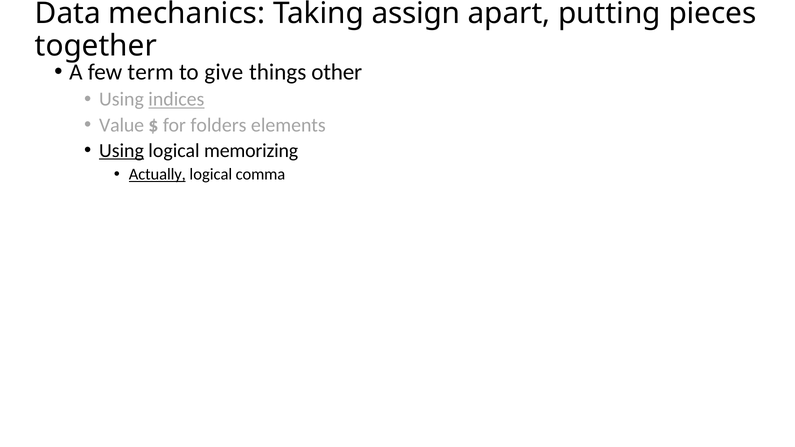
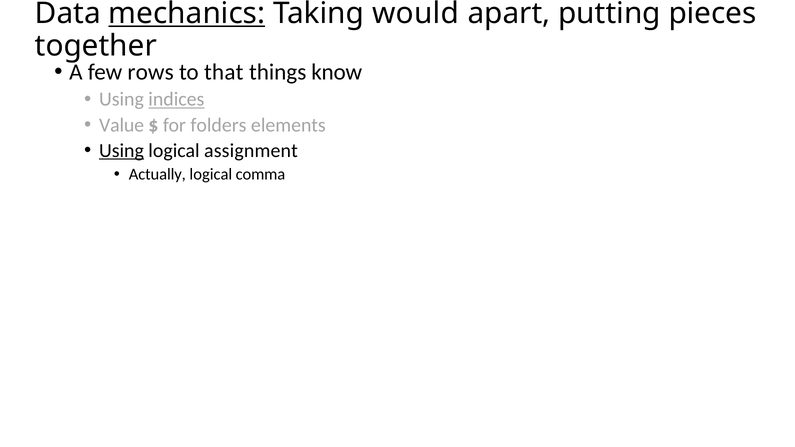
mechanics underline: none -> present (187, 13)
assign: assign -> would (416, 13)
term: term -> rows (151, 72)
give: give -> that (224, 72)
other: other -> know (337, 72)
memorizing: memorizing -> assignment (251, 151)
Actually underline: present -> none (157, 174)
